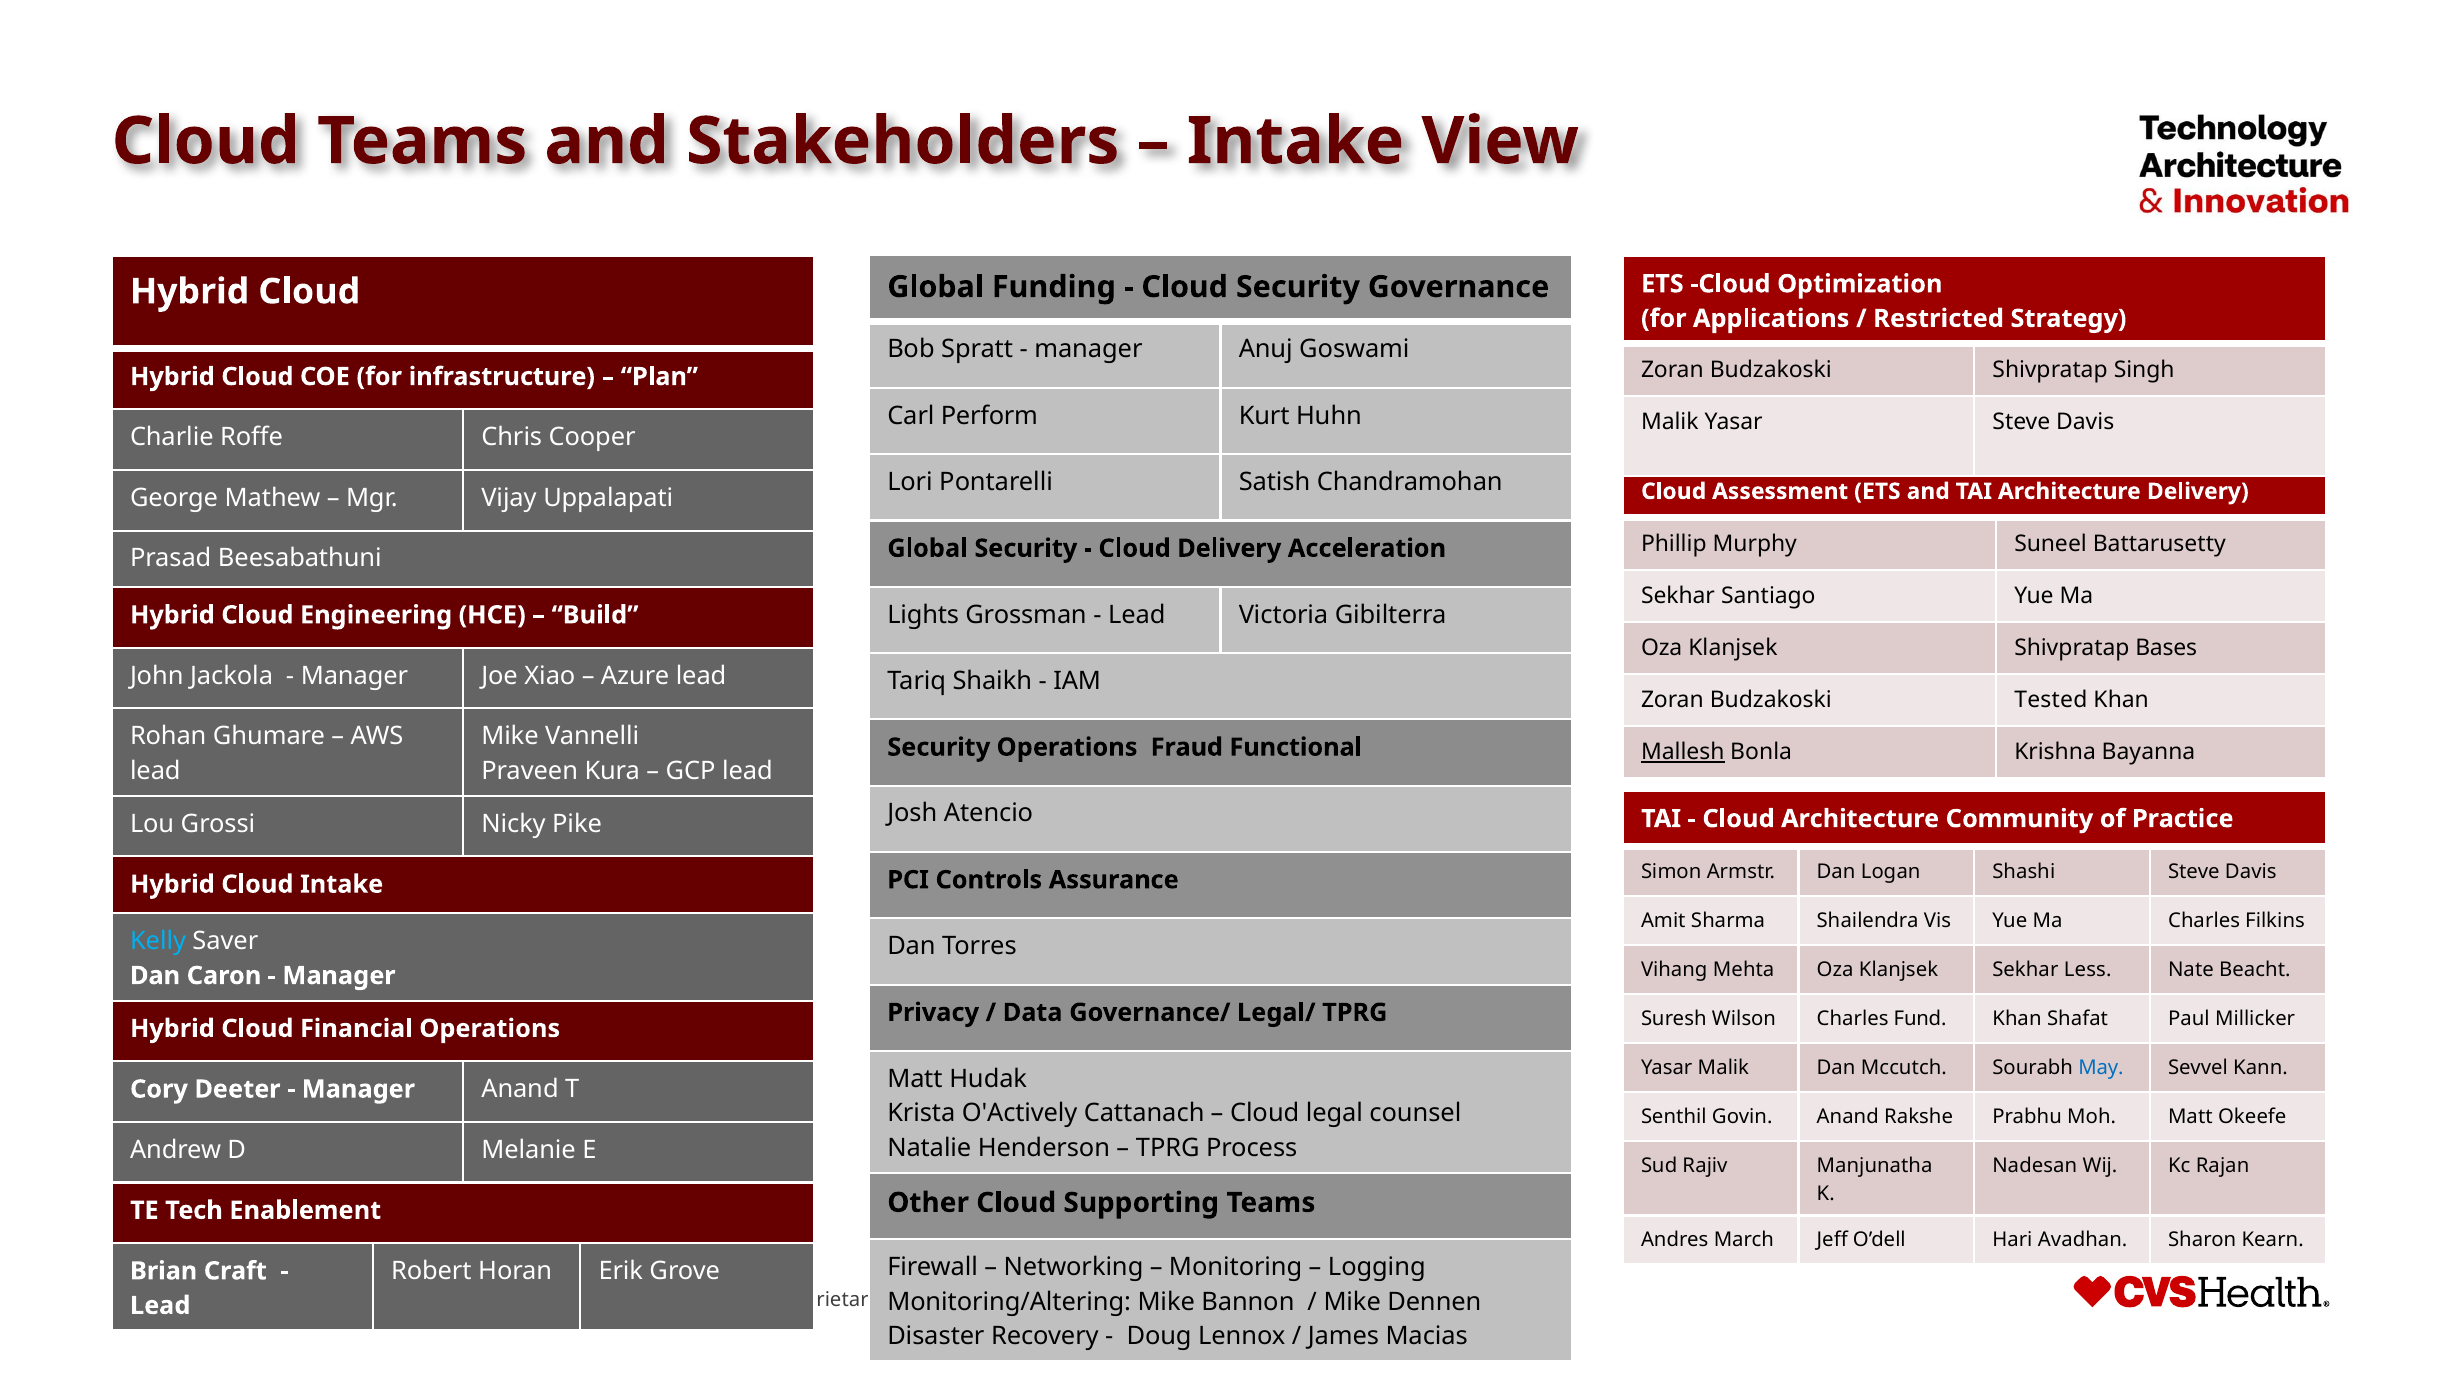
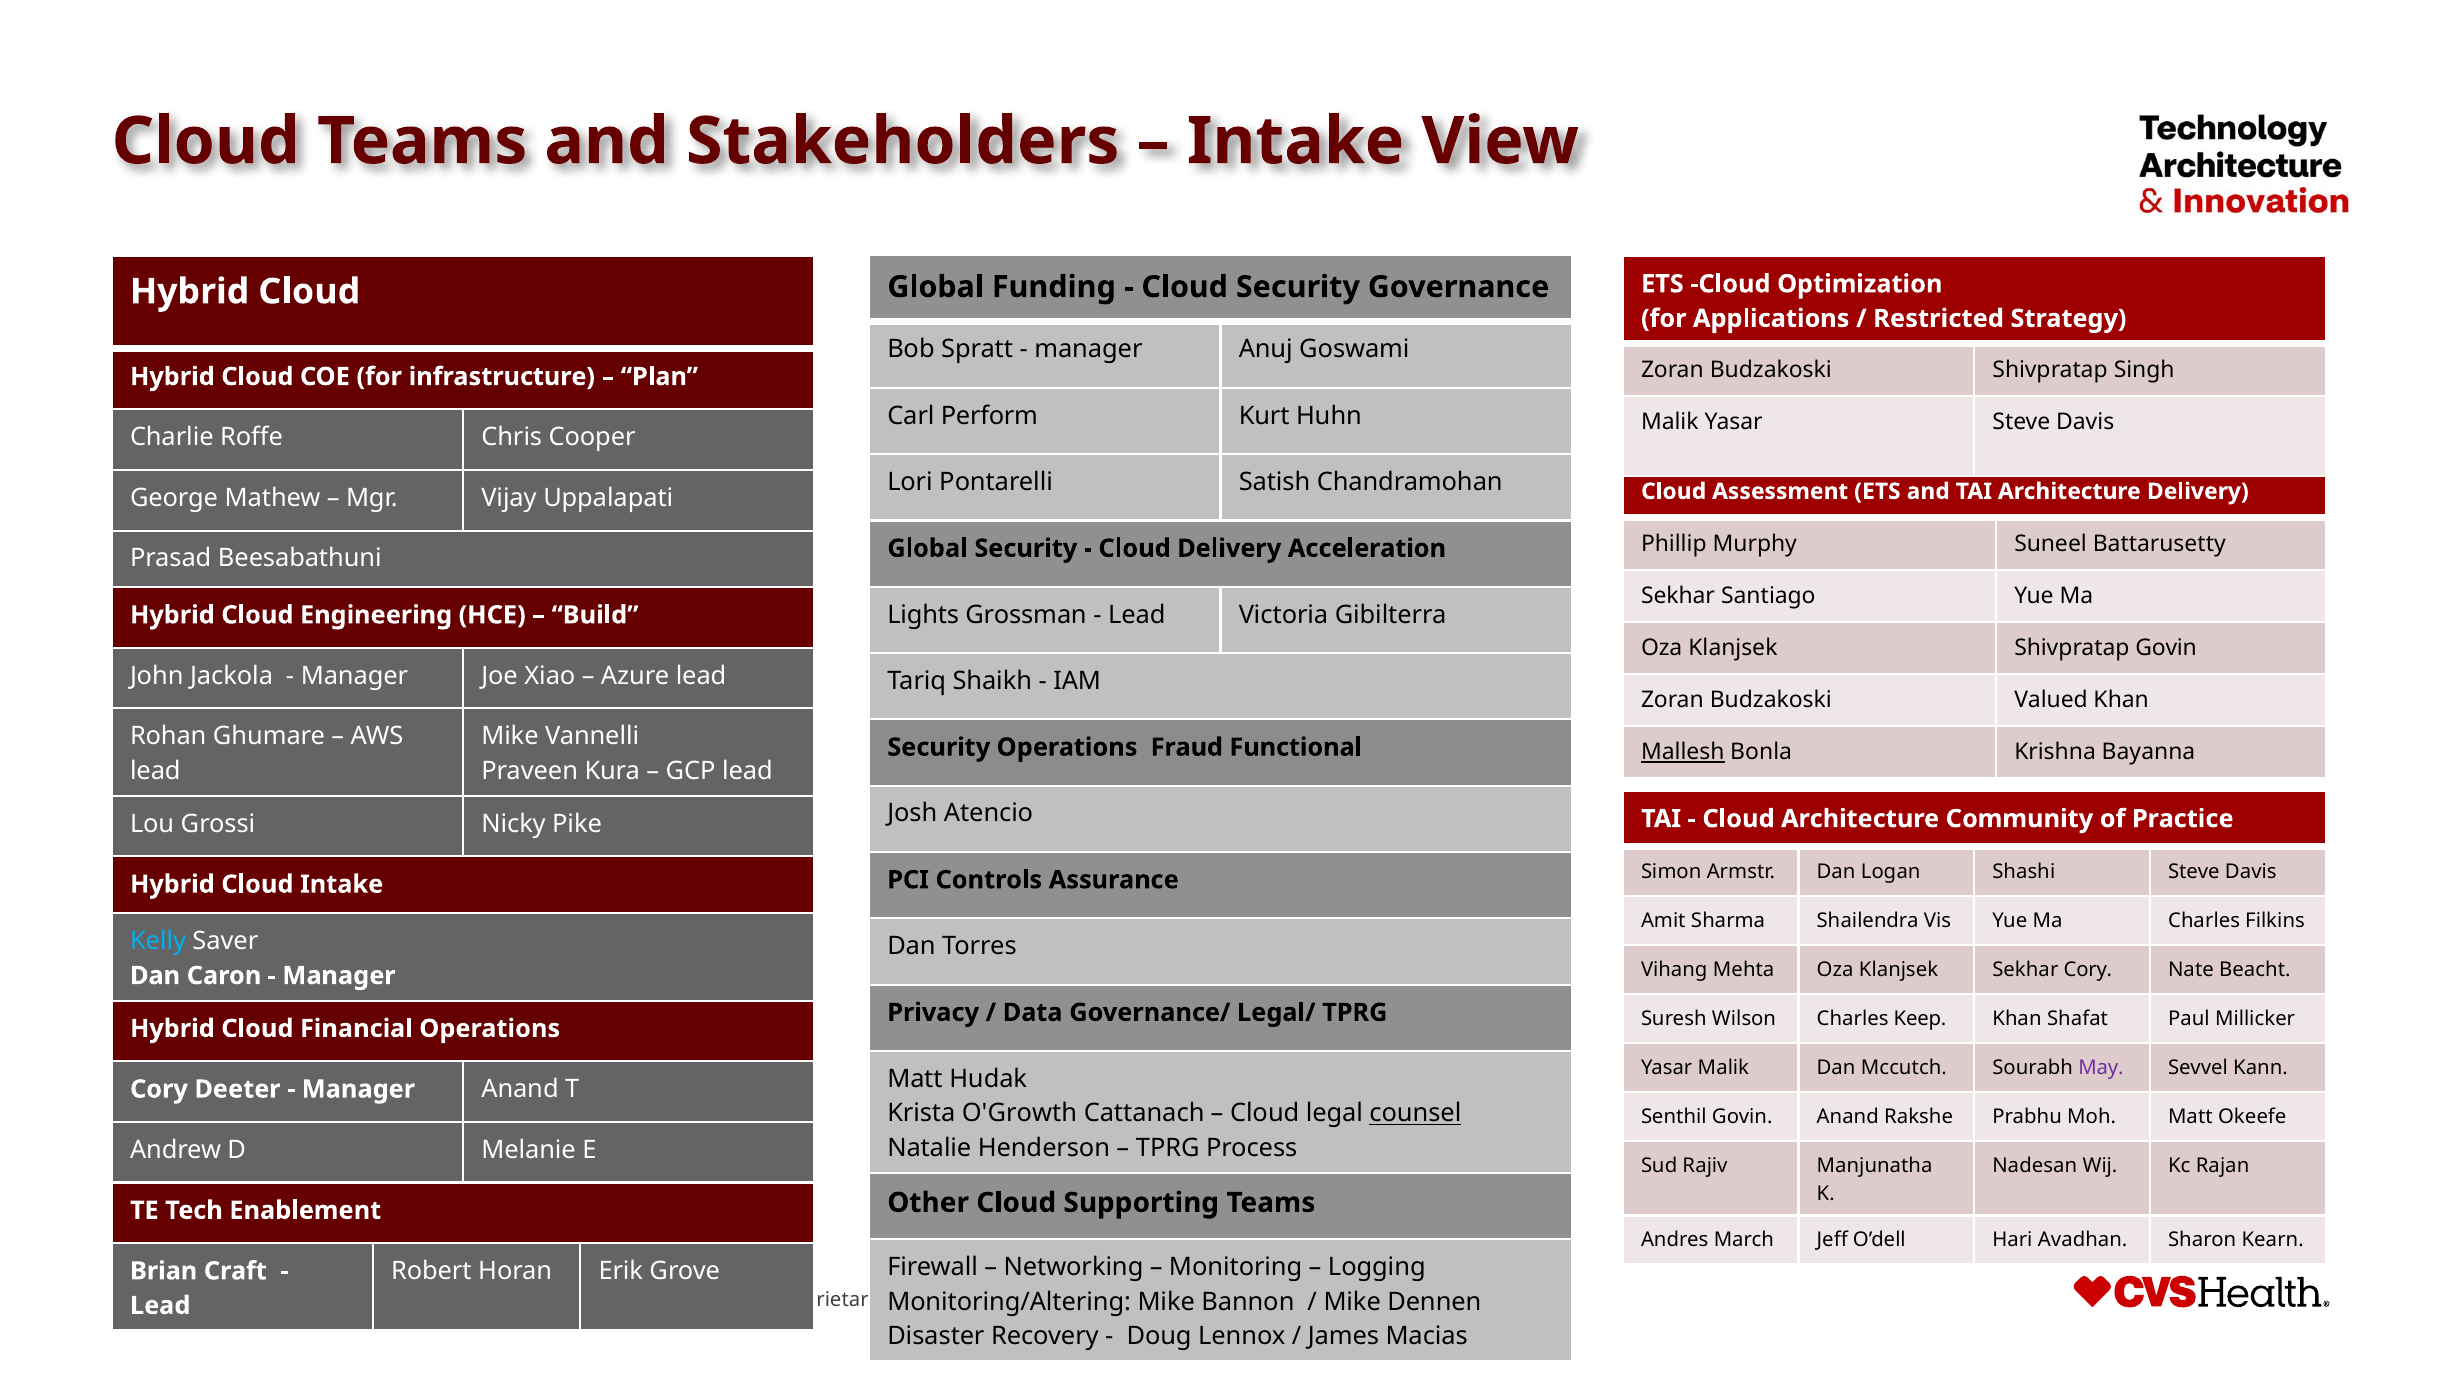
Shivpratap Bases: Bases -> Govin (2166, 648)
Tested: Tested -> Valued (2051, 700)
Sekhar Less: Less -> Cory (2088, 969)
Fund: Fund -> Keep (1920, 1018)
May colour: blue -> purple (2101, 1067)
O'Actively: O'Actively -> O'Growth (1019, 1113)
counsel underline: none -> present (1415, 1113)
